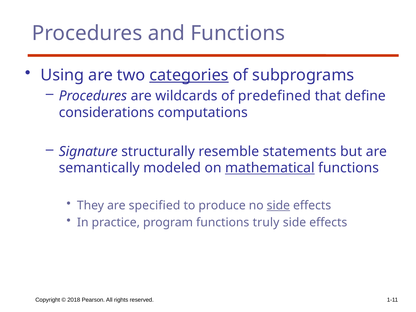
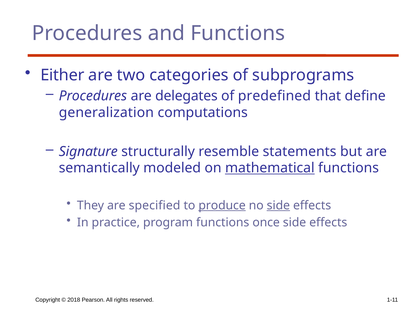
Using: Using -> Either (62, 75)
categories underline: present -> none (189, 75)
wildcards: wildcards -> delegates (186, 96)
considerations: considerations -> generalization (106, 113)
produce underline: none -> present (222, 205)
truly: truly -> once (266, 222)
